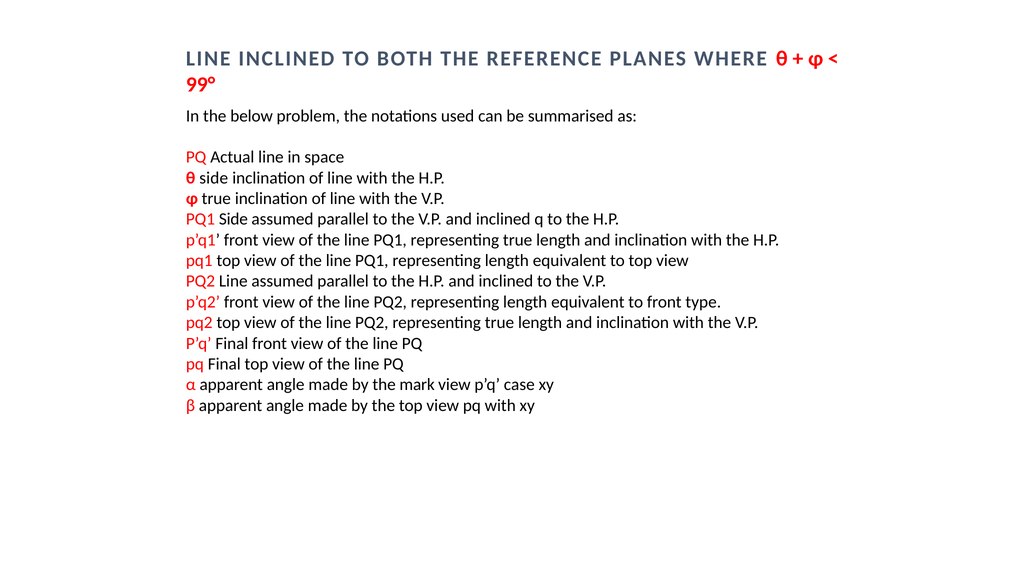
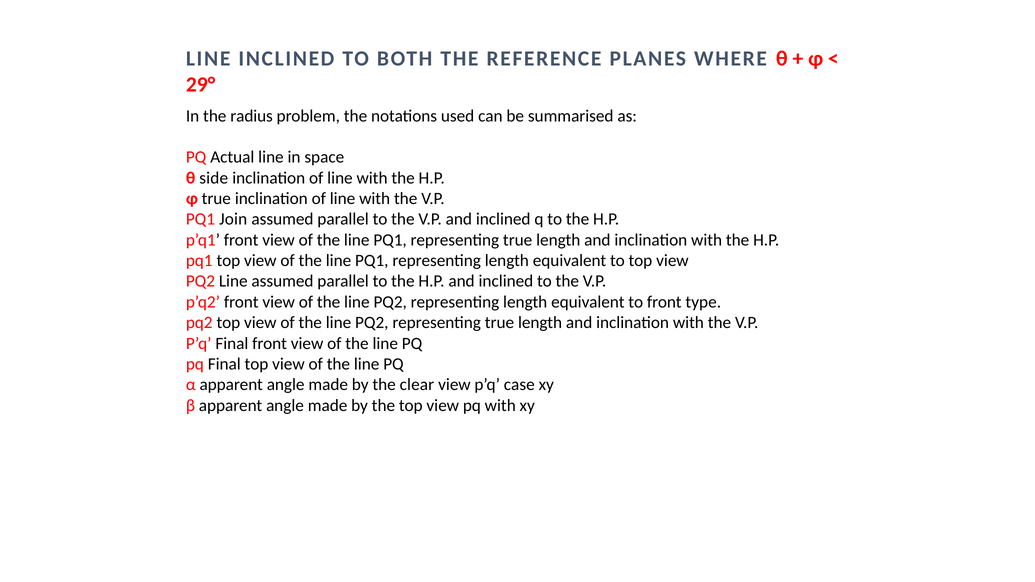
99°: 99° -> 29° (201, 85)
below: below -> radius (252, 116)
PQ1 Side: Side -> Join (233, 219)
mark: mark -> clear (417, 385)
